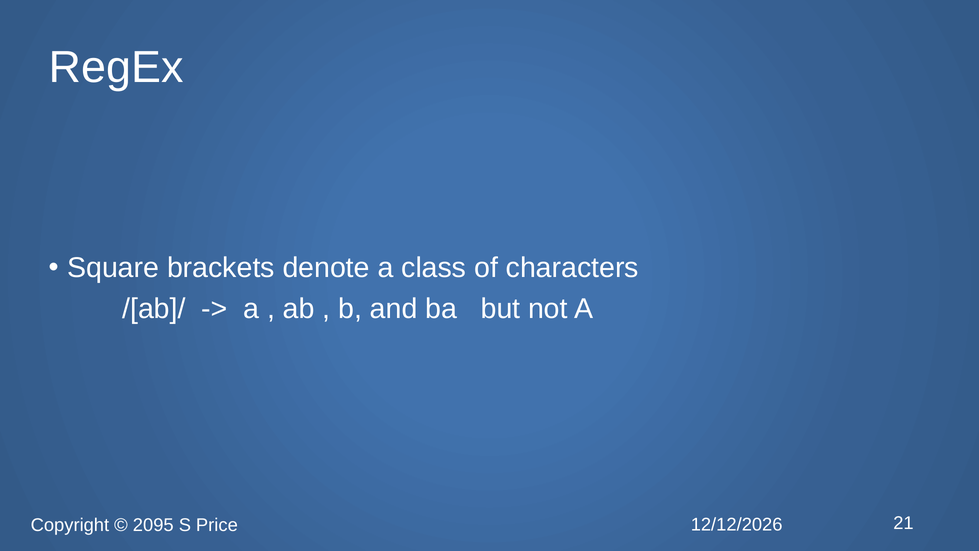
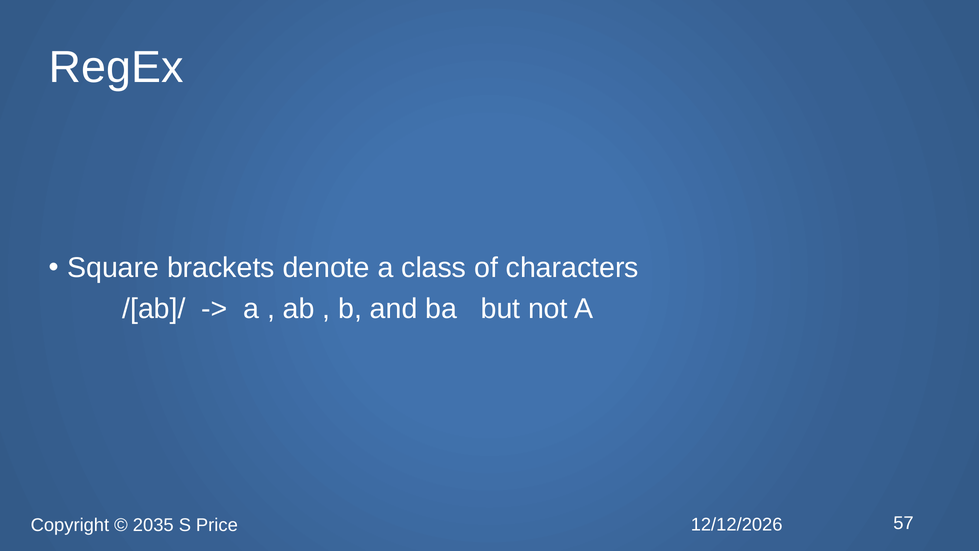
2095: 2095 -> 2035 (153, 525)
21: 21 -> 57 (903, 523)
